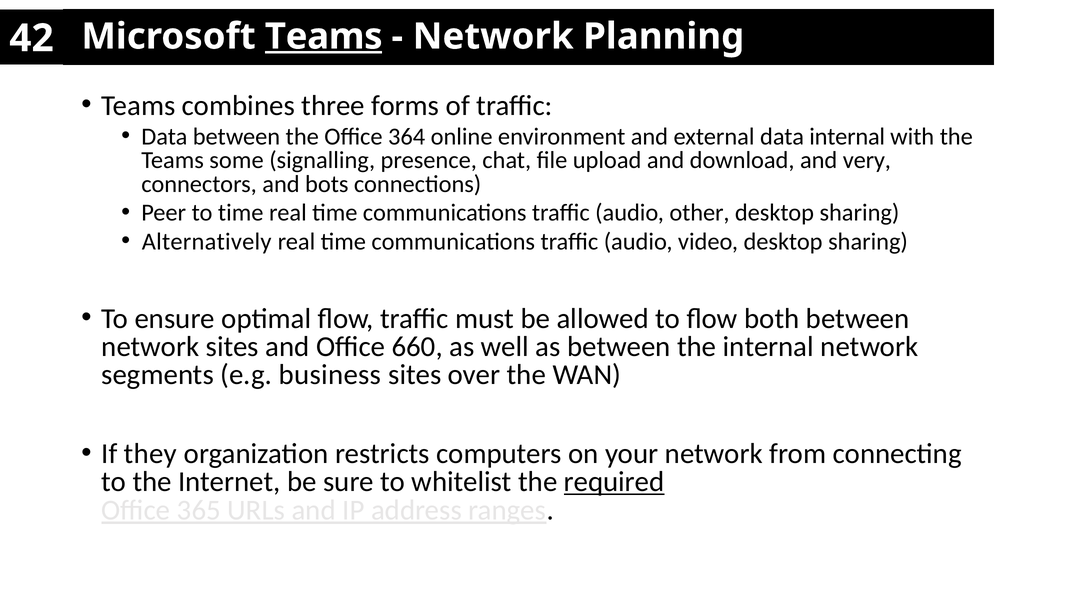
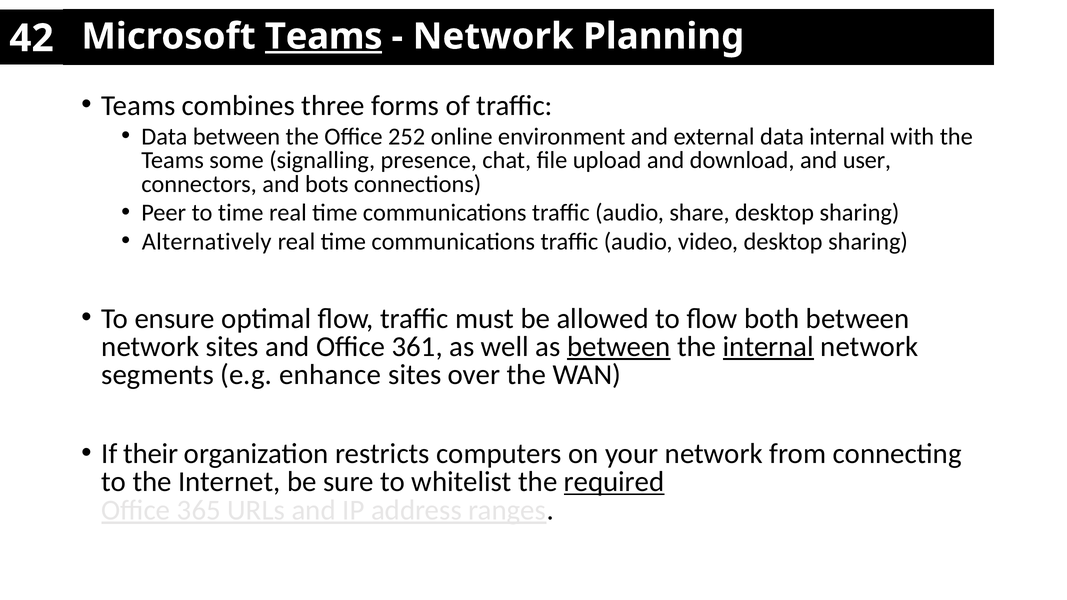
364: 364 -> 252 (407, 137)
very: very -> user (867, 160)
other: other -> share (700, 213)
660: 660 -> 361 (417, 347)
between underline: none -> present (619, 347)
internal underline: none -> present (768, 347)
business: business -> enhance (330, 375)
they: they -> their (151, 454)
